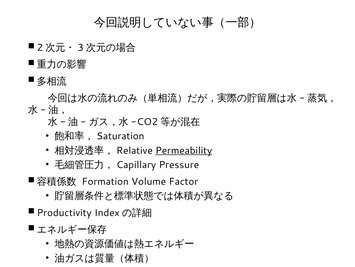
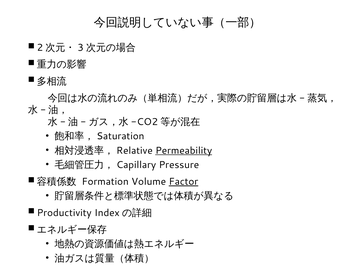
Factor underline: none -> present (183, 181)
